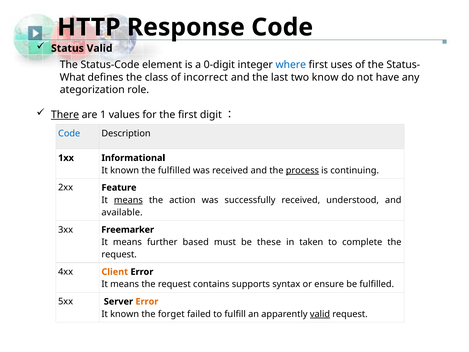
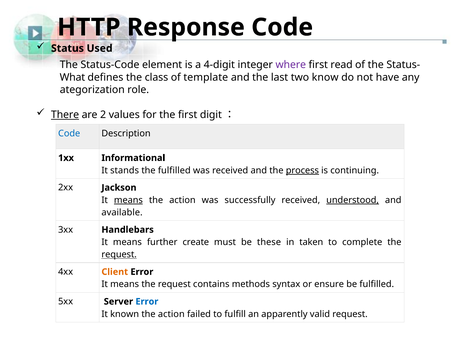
Status Valid: Valid -> Used (100, 48)
0-digit: 0-digit -> 4-digit (219, 65)
where colour: blue -> purple (291, 65)
uses: uses -> read (342, 65)
incorrect: incorrect -> template (206, 77)
1: 1 -> 2 (103, 115)
known: known -> stands (125, 170)
Feature: Feature -> Jackson (119, 187)
understood underline: none -> present (353, 200)
Freemarker: Freemarker -> Handlebars (128, 230)
based: based -> create (196, 242)
request underline: none -> present (119, 254)
supports: supports -> methods (251, 284)
Error colour: orange -> blue (147, 301)
forget: forget -> action (171, 314)
valid underline: present -> none (320, 314)
